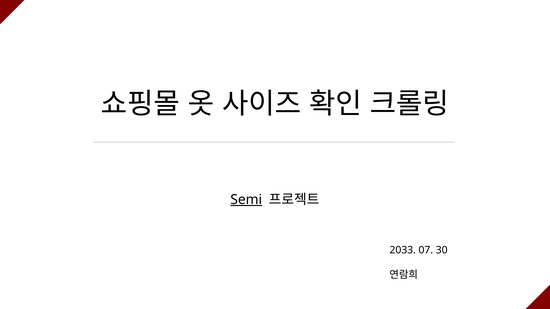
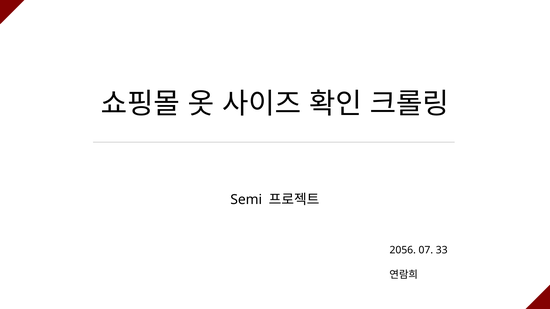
Semi underline: present -> none (246, 200)
2033: 2033 -> 2056 (403, 250)
30: 30 -> 33 (442, 250)
